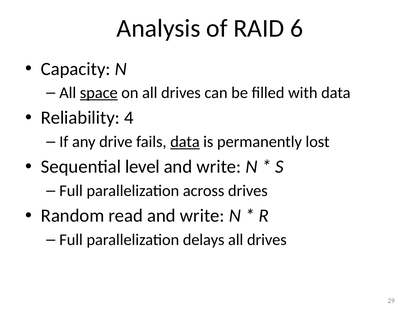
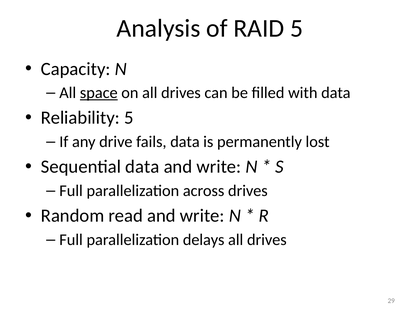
RAID 6: 6 -> 5 (297, 28)
Reliability 4: 4 -> 5 (129, 118)
data underline: present -> none (185, 142)
Sequential level: level -> data (142, 167)
